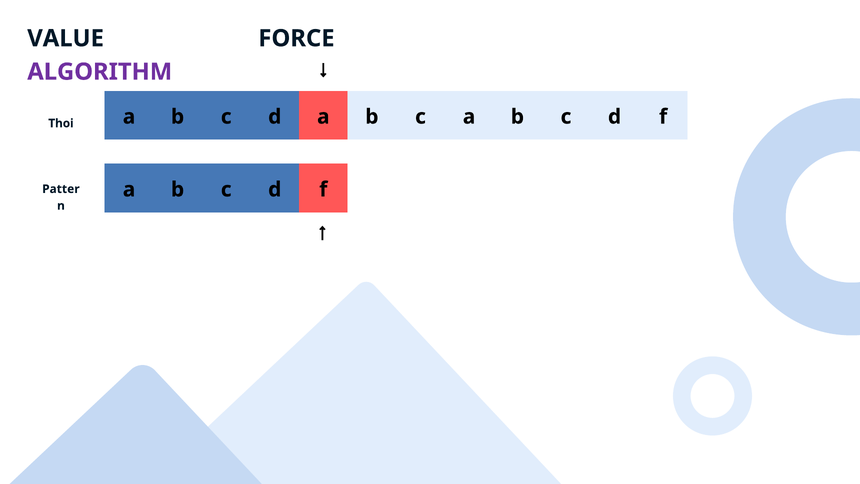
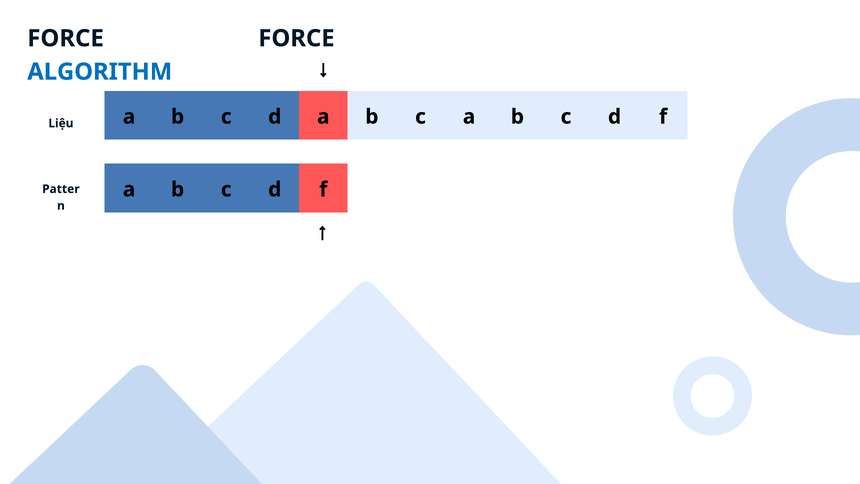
VALUE: VALUE -> FORCE (66, 38)
ALGORITHM colour: purple -> blue (100, 72)
Thoi: Thoi -> Liệu (61, 123)
